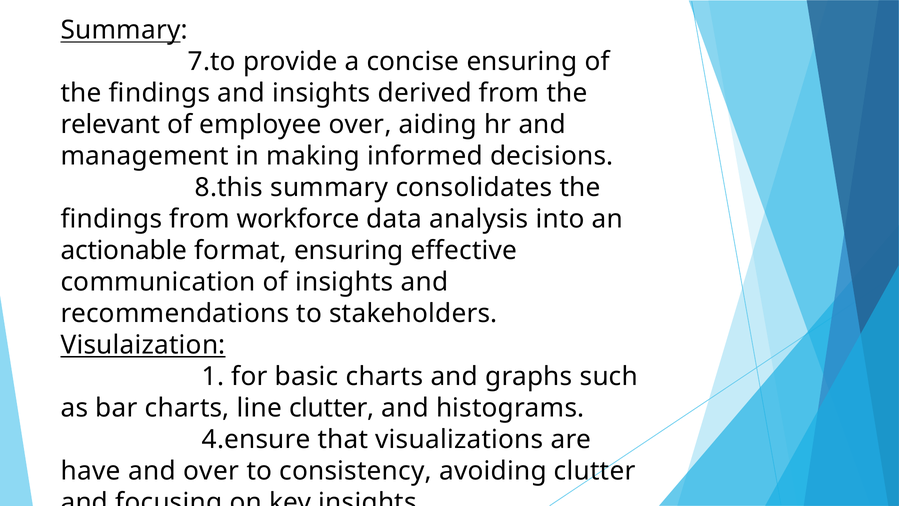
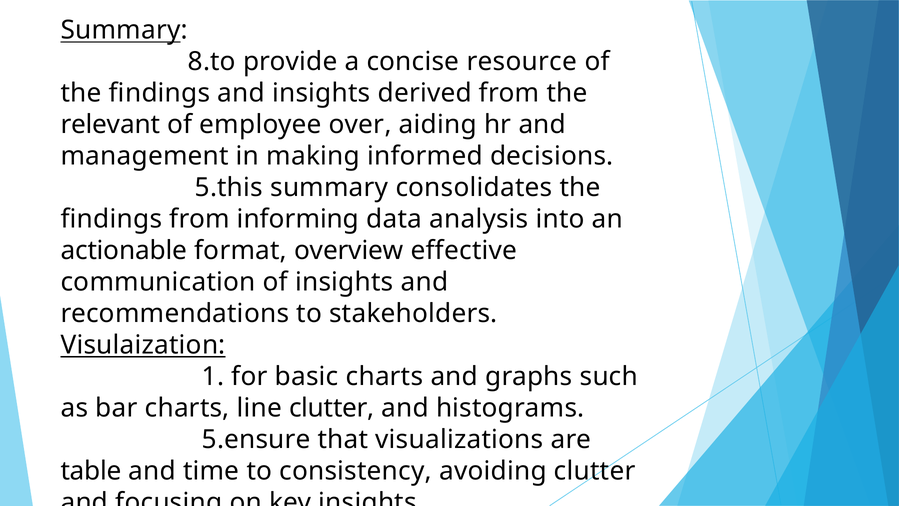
7.to: 7.to -> 8.to (212, 62)
concise ensuring: ensuring -> resource (522, 62)
8.this: 8.this -> 5.this (229, 187)
workforce: workforce -> informing (298, 219)
format ensuring: ensuring -> overview (349, 250)
4.ensure: 4.ensure -> 5.ensure (256, 439)
have: have -> table (91, 471)
and over: over -> time (211, 471)
